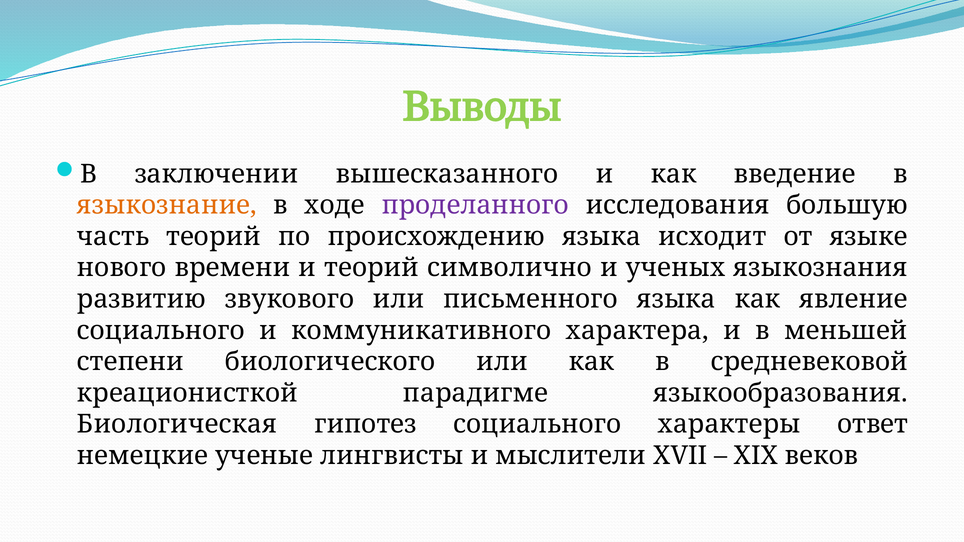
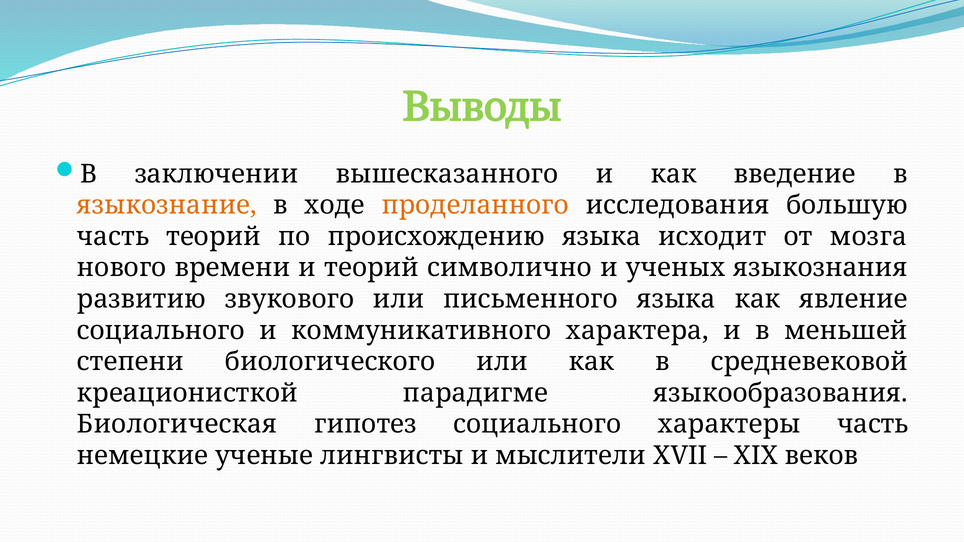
проделанного colour: purple -> orange (475, 205)
языке: языке -> мозга (868, 237)
характеры ответ: ответ -> часть (873, 425)
